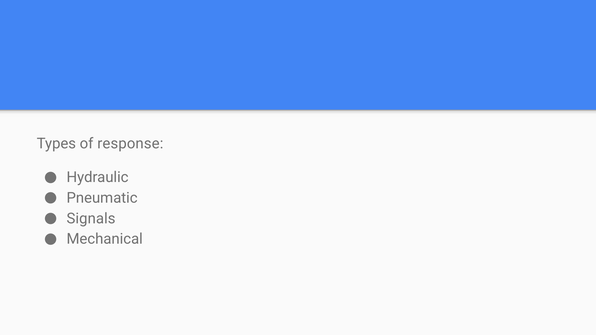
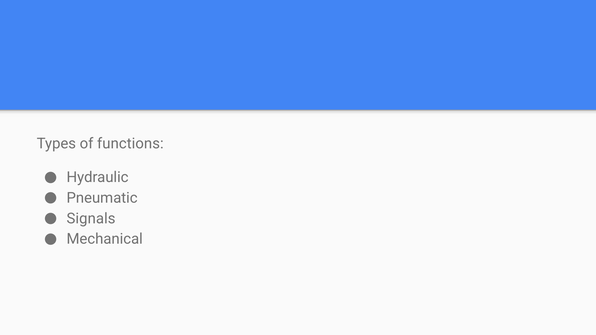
response: response -> functions (130, 144)
